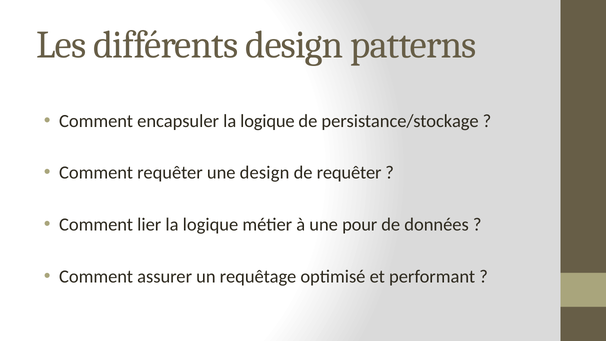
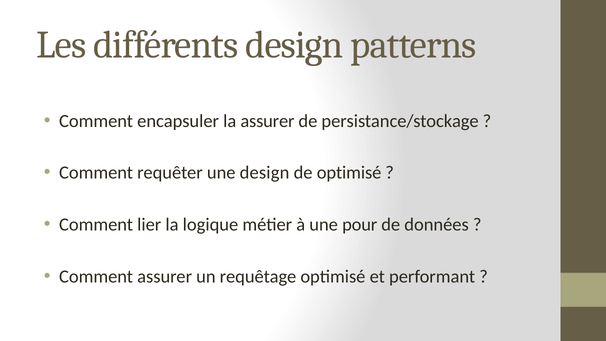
encapsuler la logique: logique -> assurer (267, 121)
de requêter: requêter -> optimisé (349, 173)
